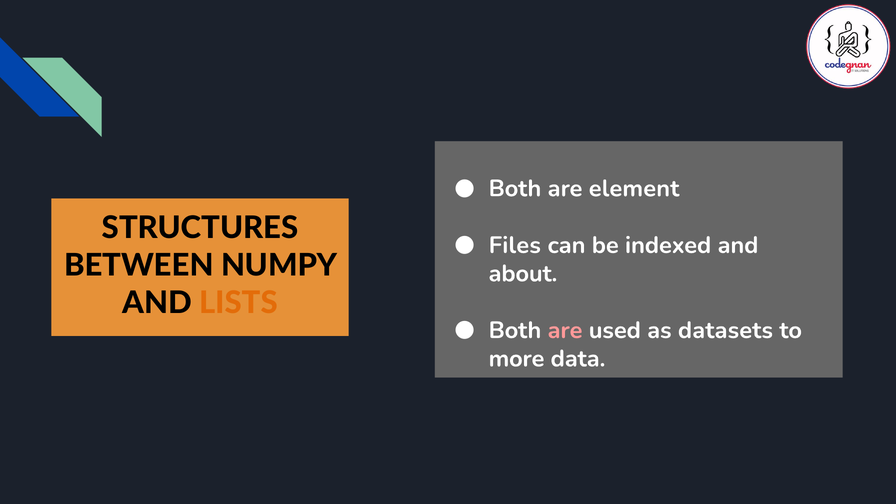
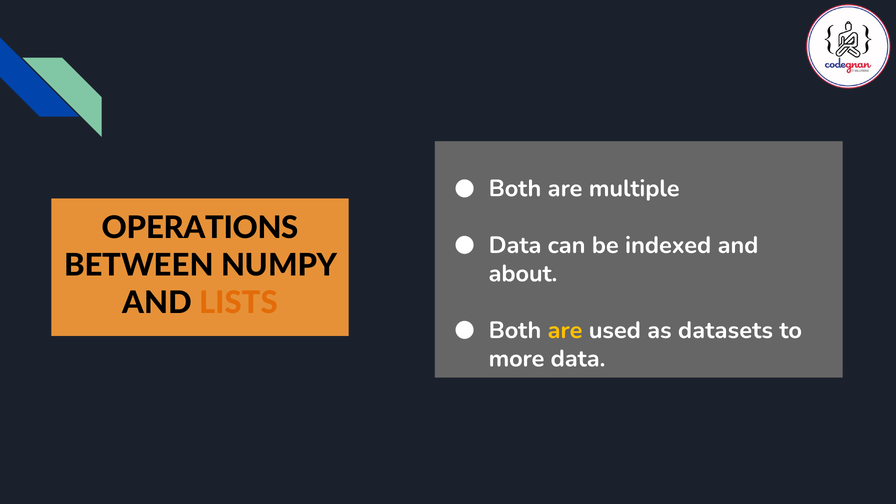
element: element -> multiple (634, 188)
STRUCTURES: STRUCTURES -> OPERATIONS (200, 228)
Files: Files -> Data (515, 245)
are colour: pink -> yellow (565, 330)
